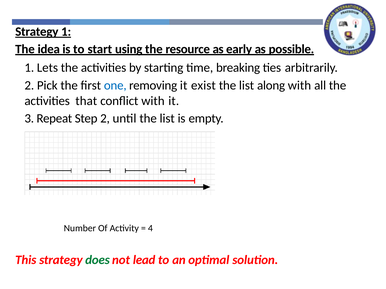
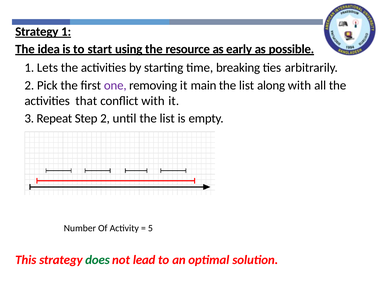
one colour: blue -> purple (115, 85)
exist: exist -> main (204, 85)
4: 4 -> 5 (150, 229)
